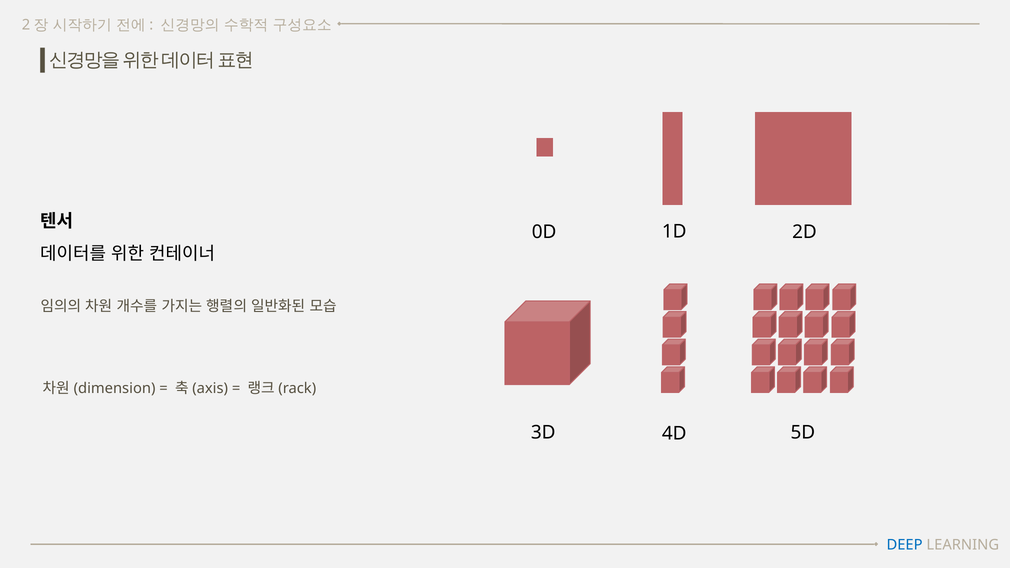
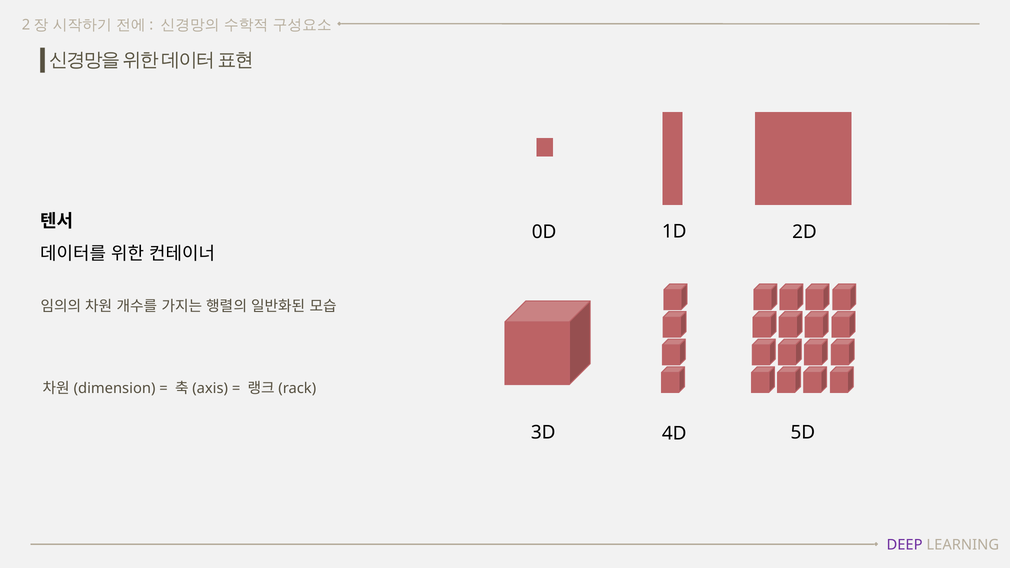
DEEP colour: blue -> purple (905, 545)
